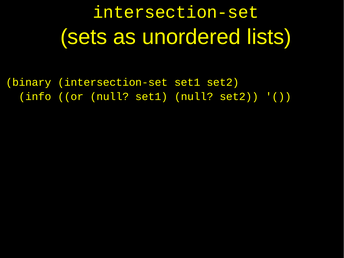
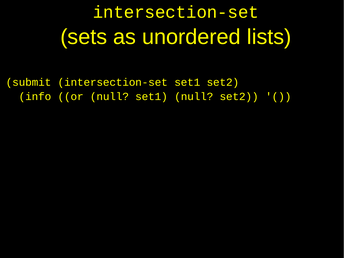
binary: binary -> submit (29, 82)
